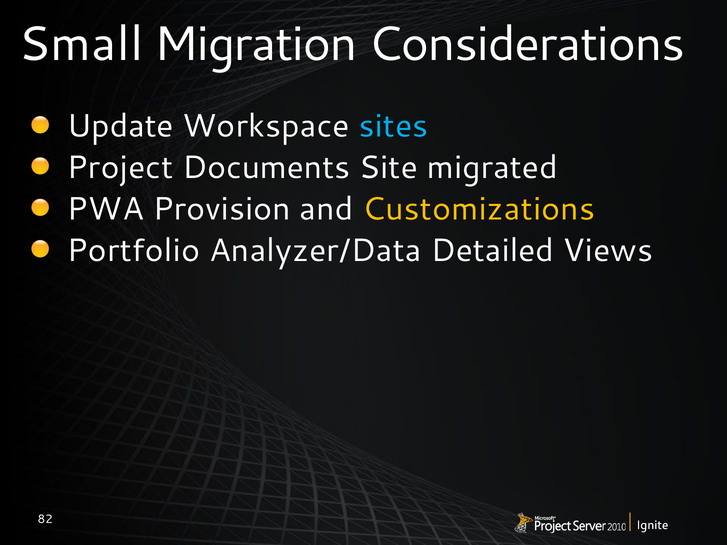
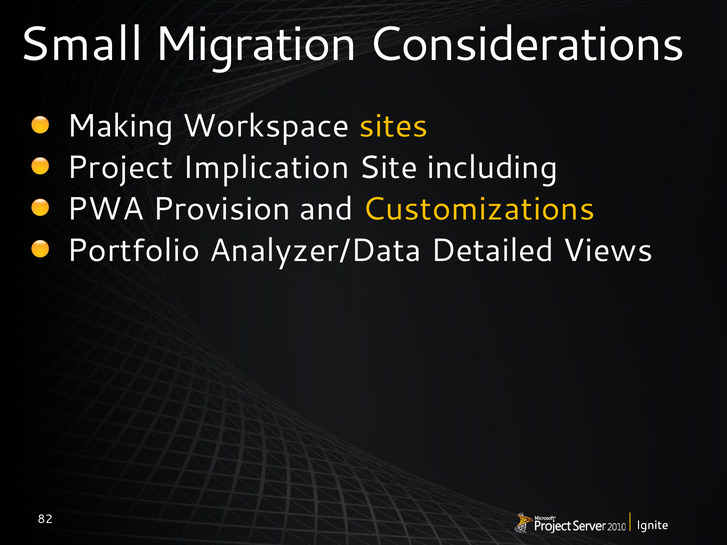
Update: Update -> Making (120, 126)
sites colour: light blue -> yellow (394, 126)
Documents: Documents -> Implication (266, 168)
migrated: migrated -> including (492, 168)
